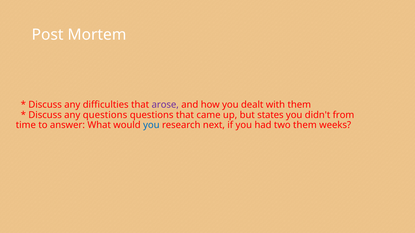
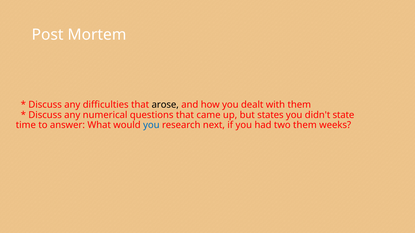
arose colour: purple -> black (165, 105)
any questions: questions -> numerical (105, 115)
from: from -> state (343, 115)
